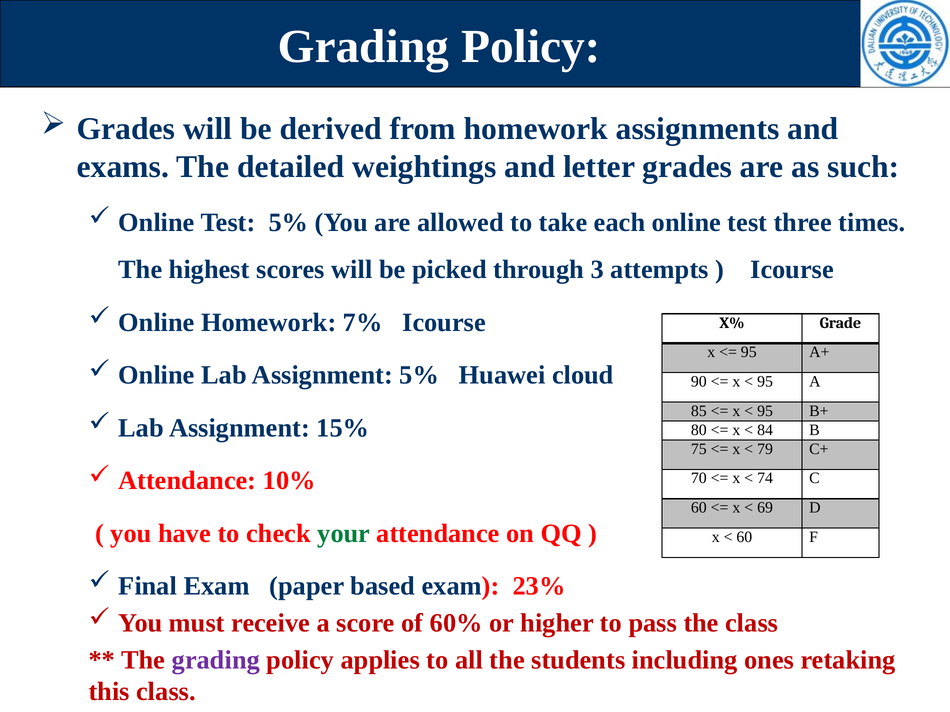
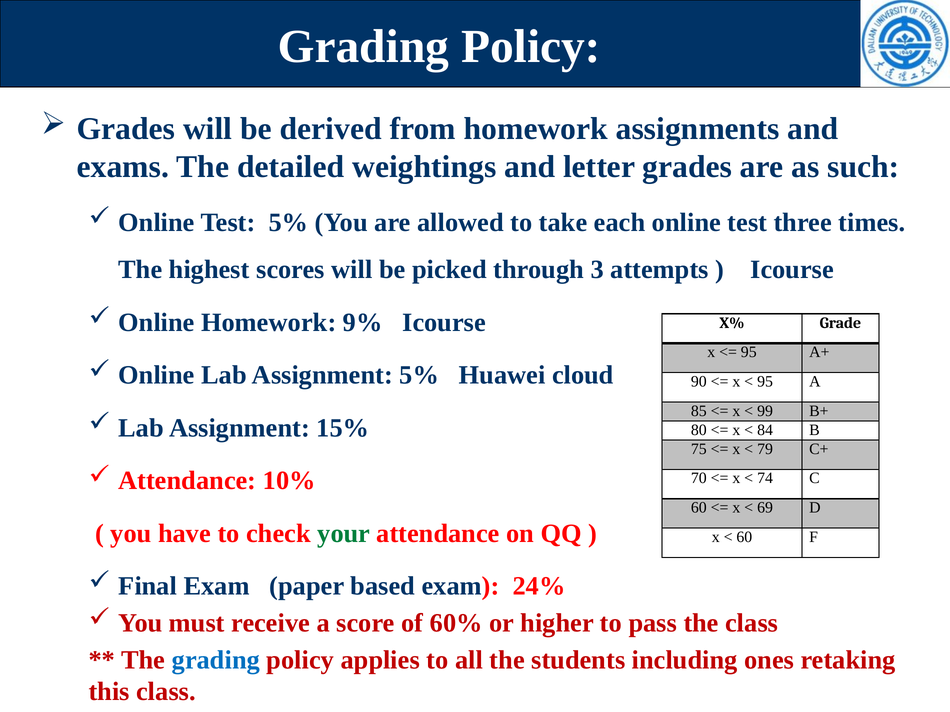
7%: 7% -> 9% (363, 323)
95: 95 -> 99 (765, 411)
23%: 23% -> 24% (539, 587)
grading colour: purple -> blue (216, 661)
